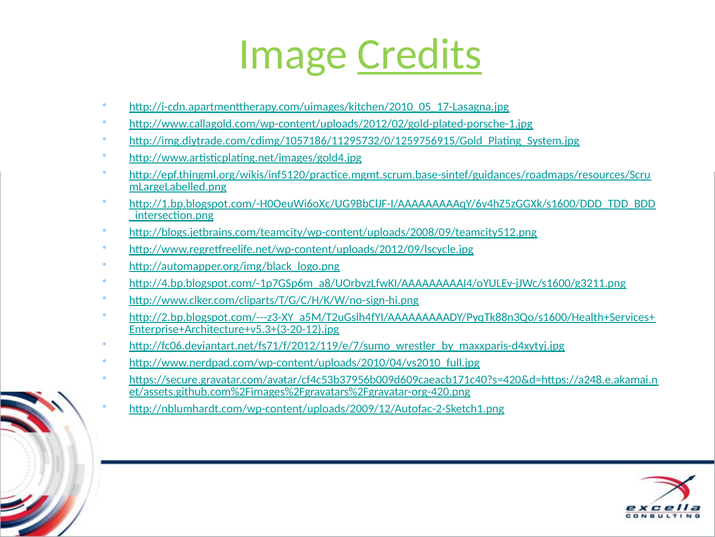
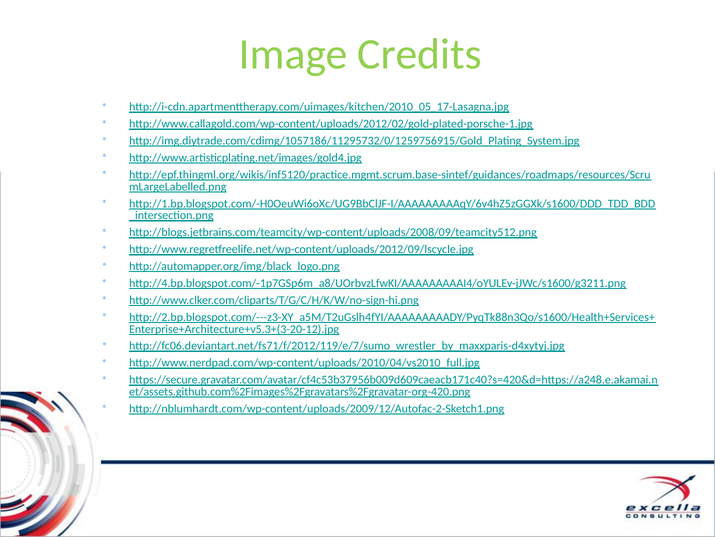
Credits underline: present -> none (420, 54)
